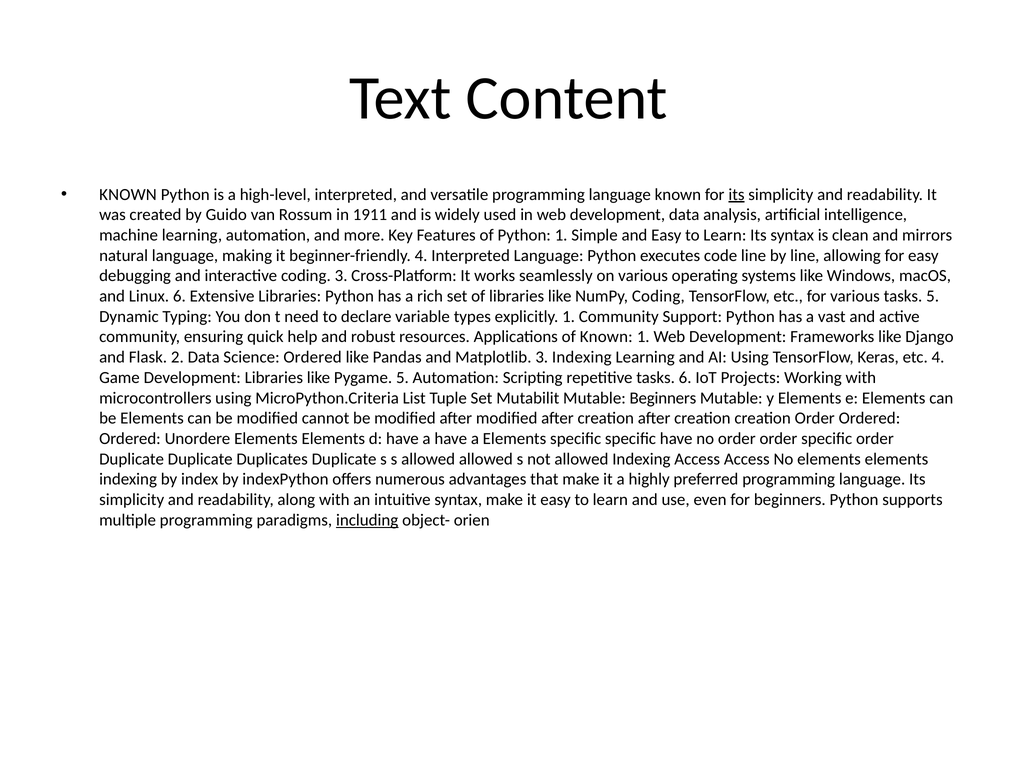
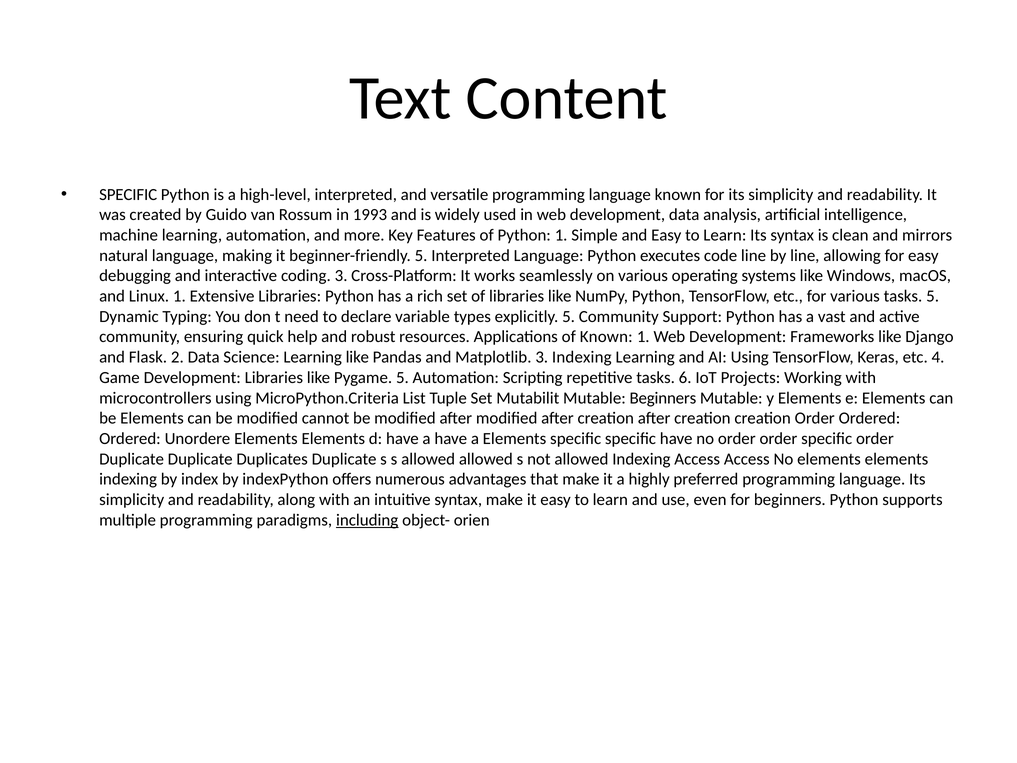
KNOWN: KNOWN -> SPECIFIC (128, 194)
its underline: present -> none (736, 194)
1911: 1911 -> 1993 (370, 215)
beginner-friendly 4: 4 -> 5 (421, 255)
Linux 6: 6 -> 1 (179, 296)
NumPy Coding: Coding -> Python (658, 296)
explicitly 1: 1 -> 5 (569, 316)
Science Ordered: Ordered -> Learning (313, 357)
